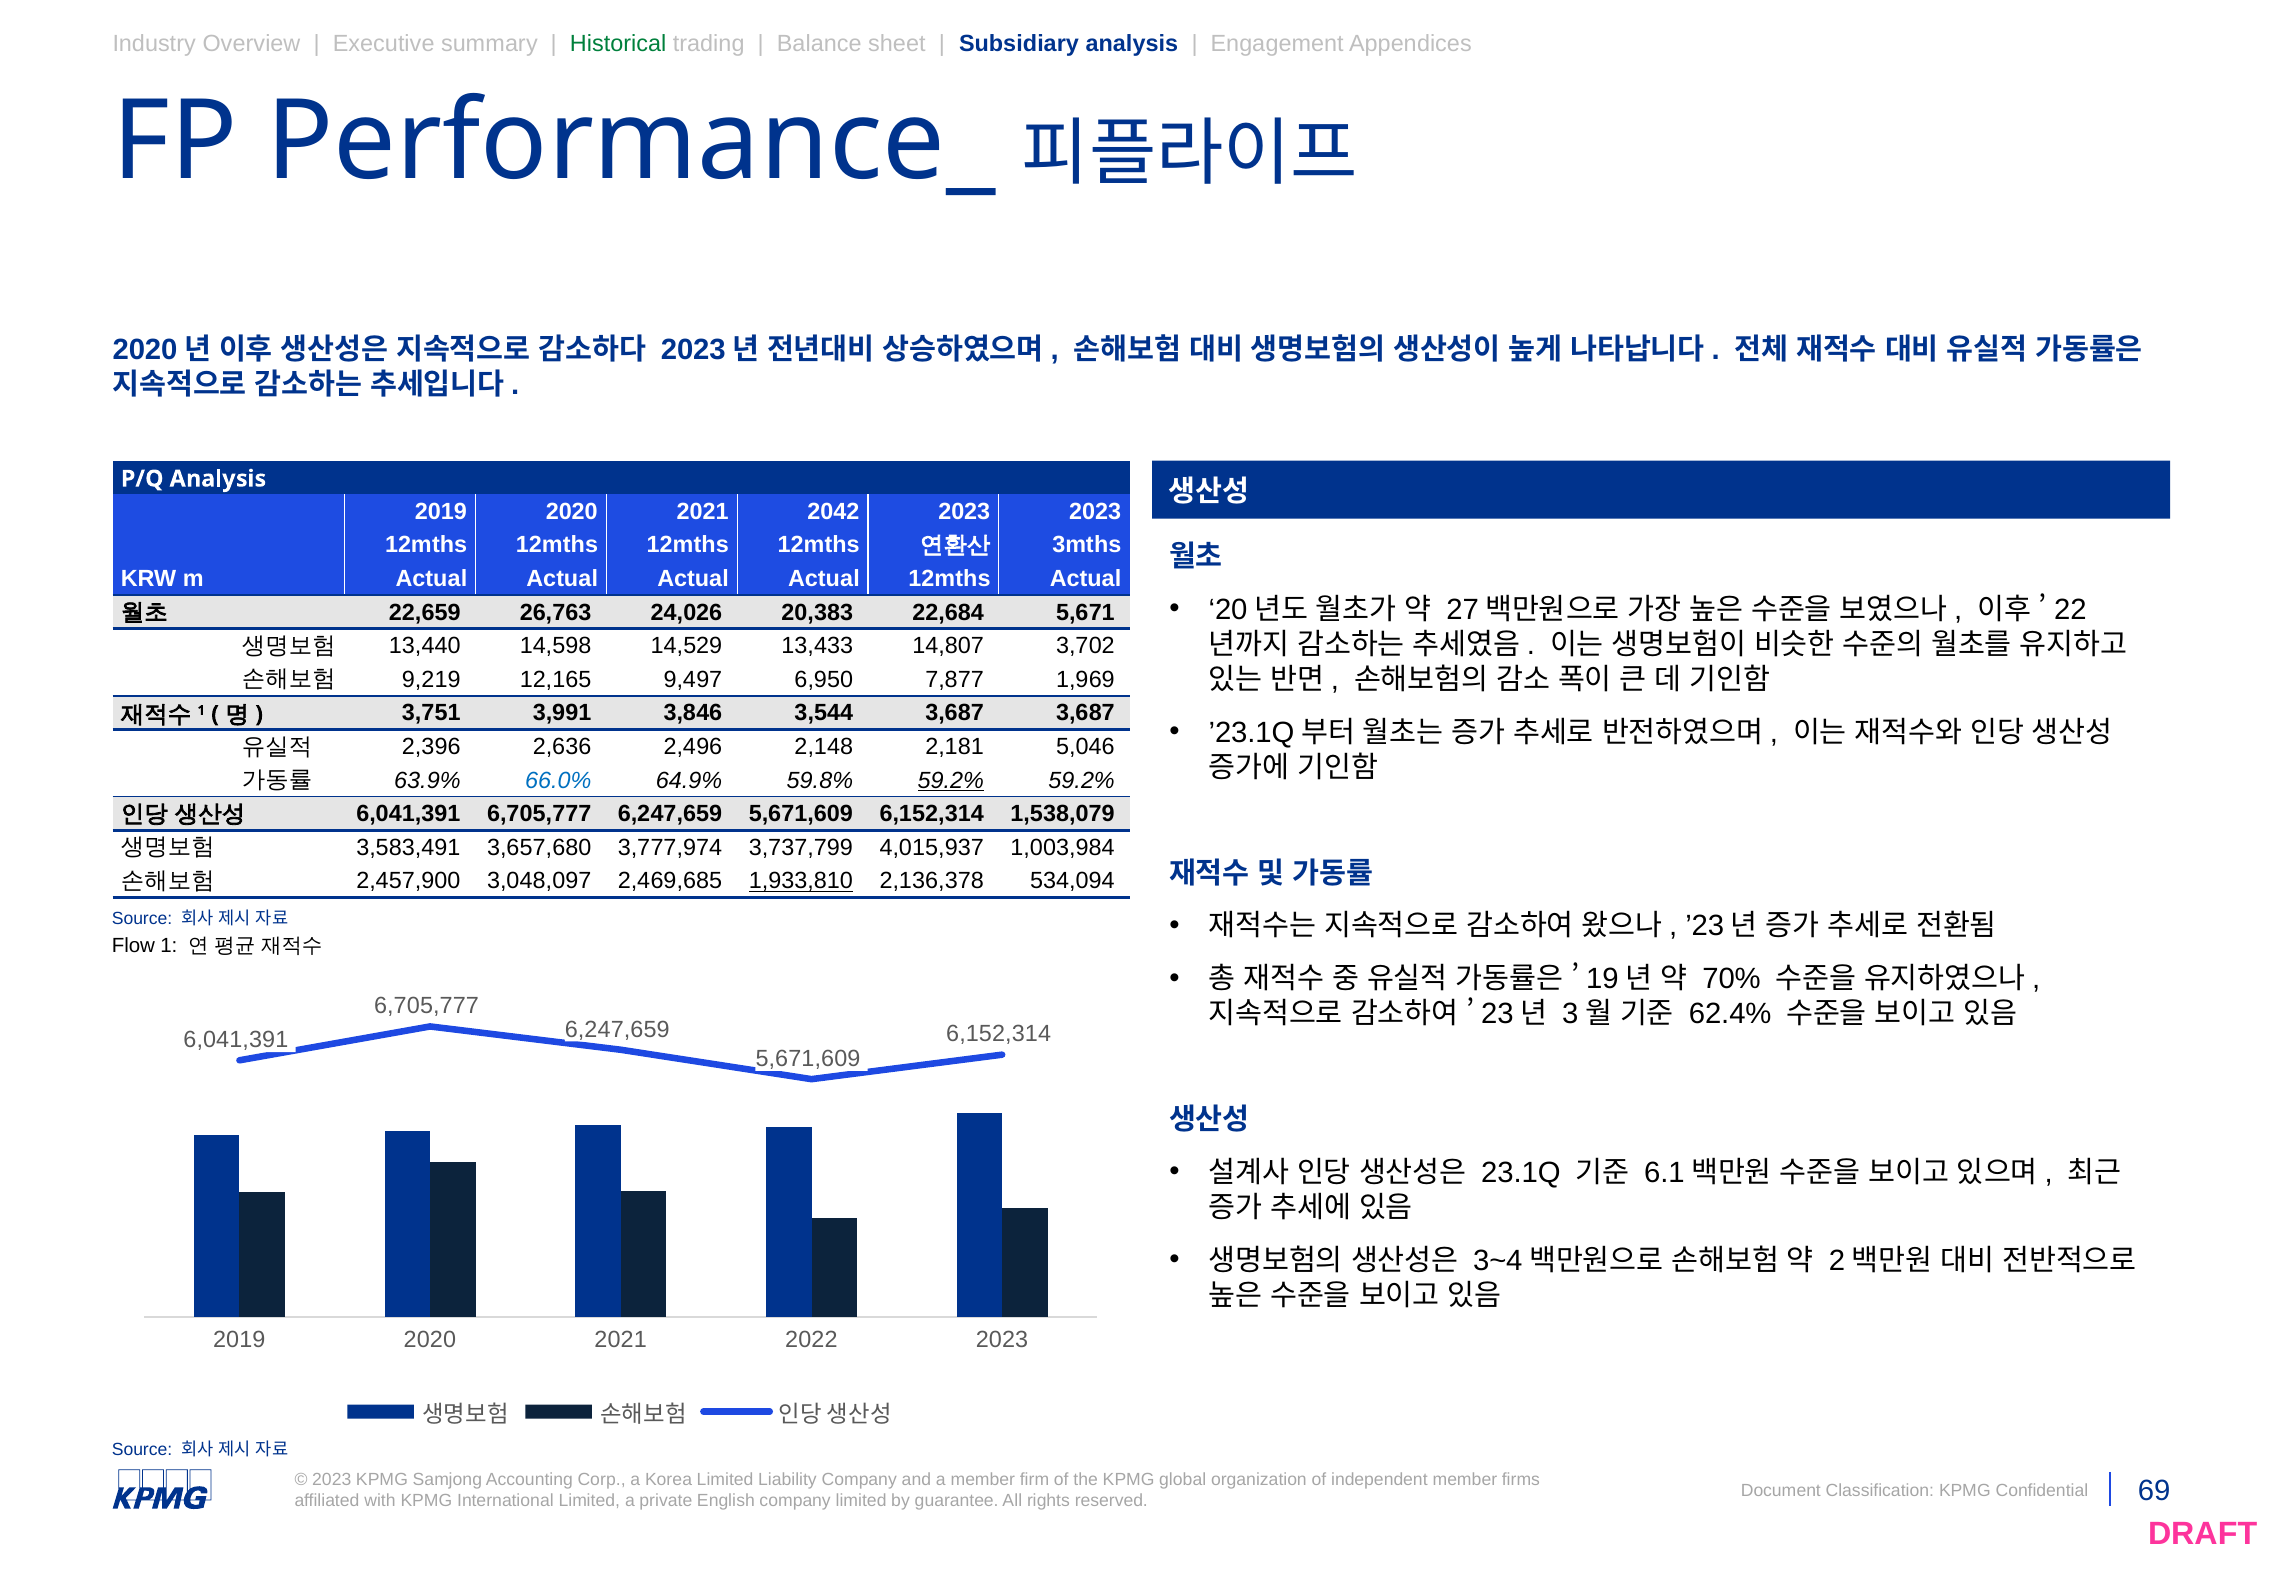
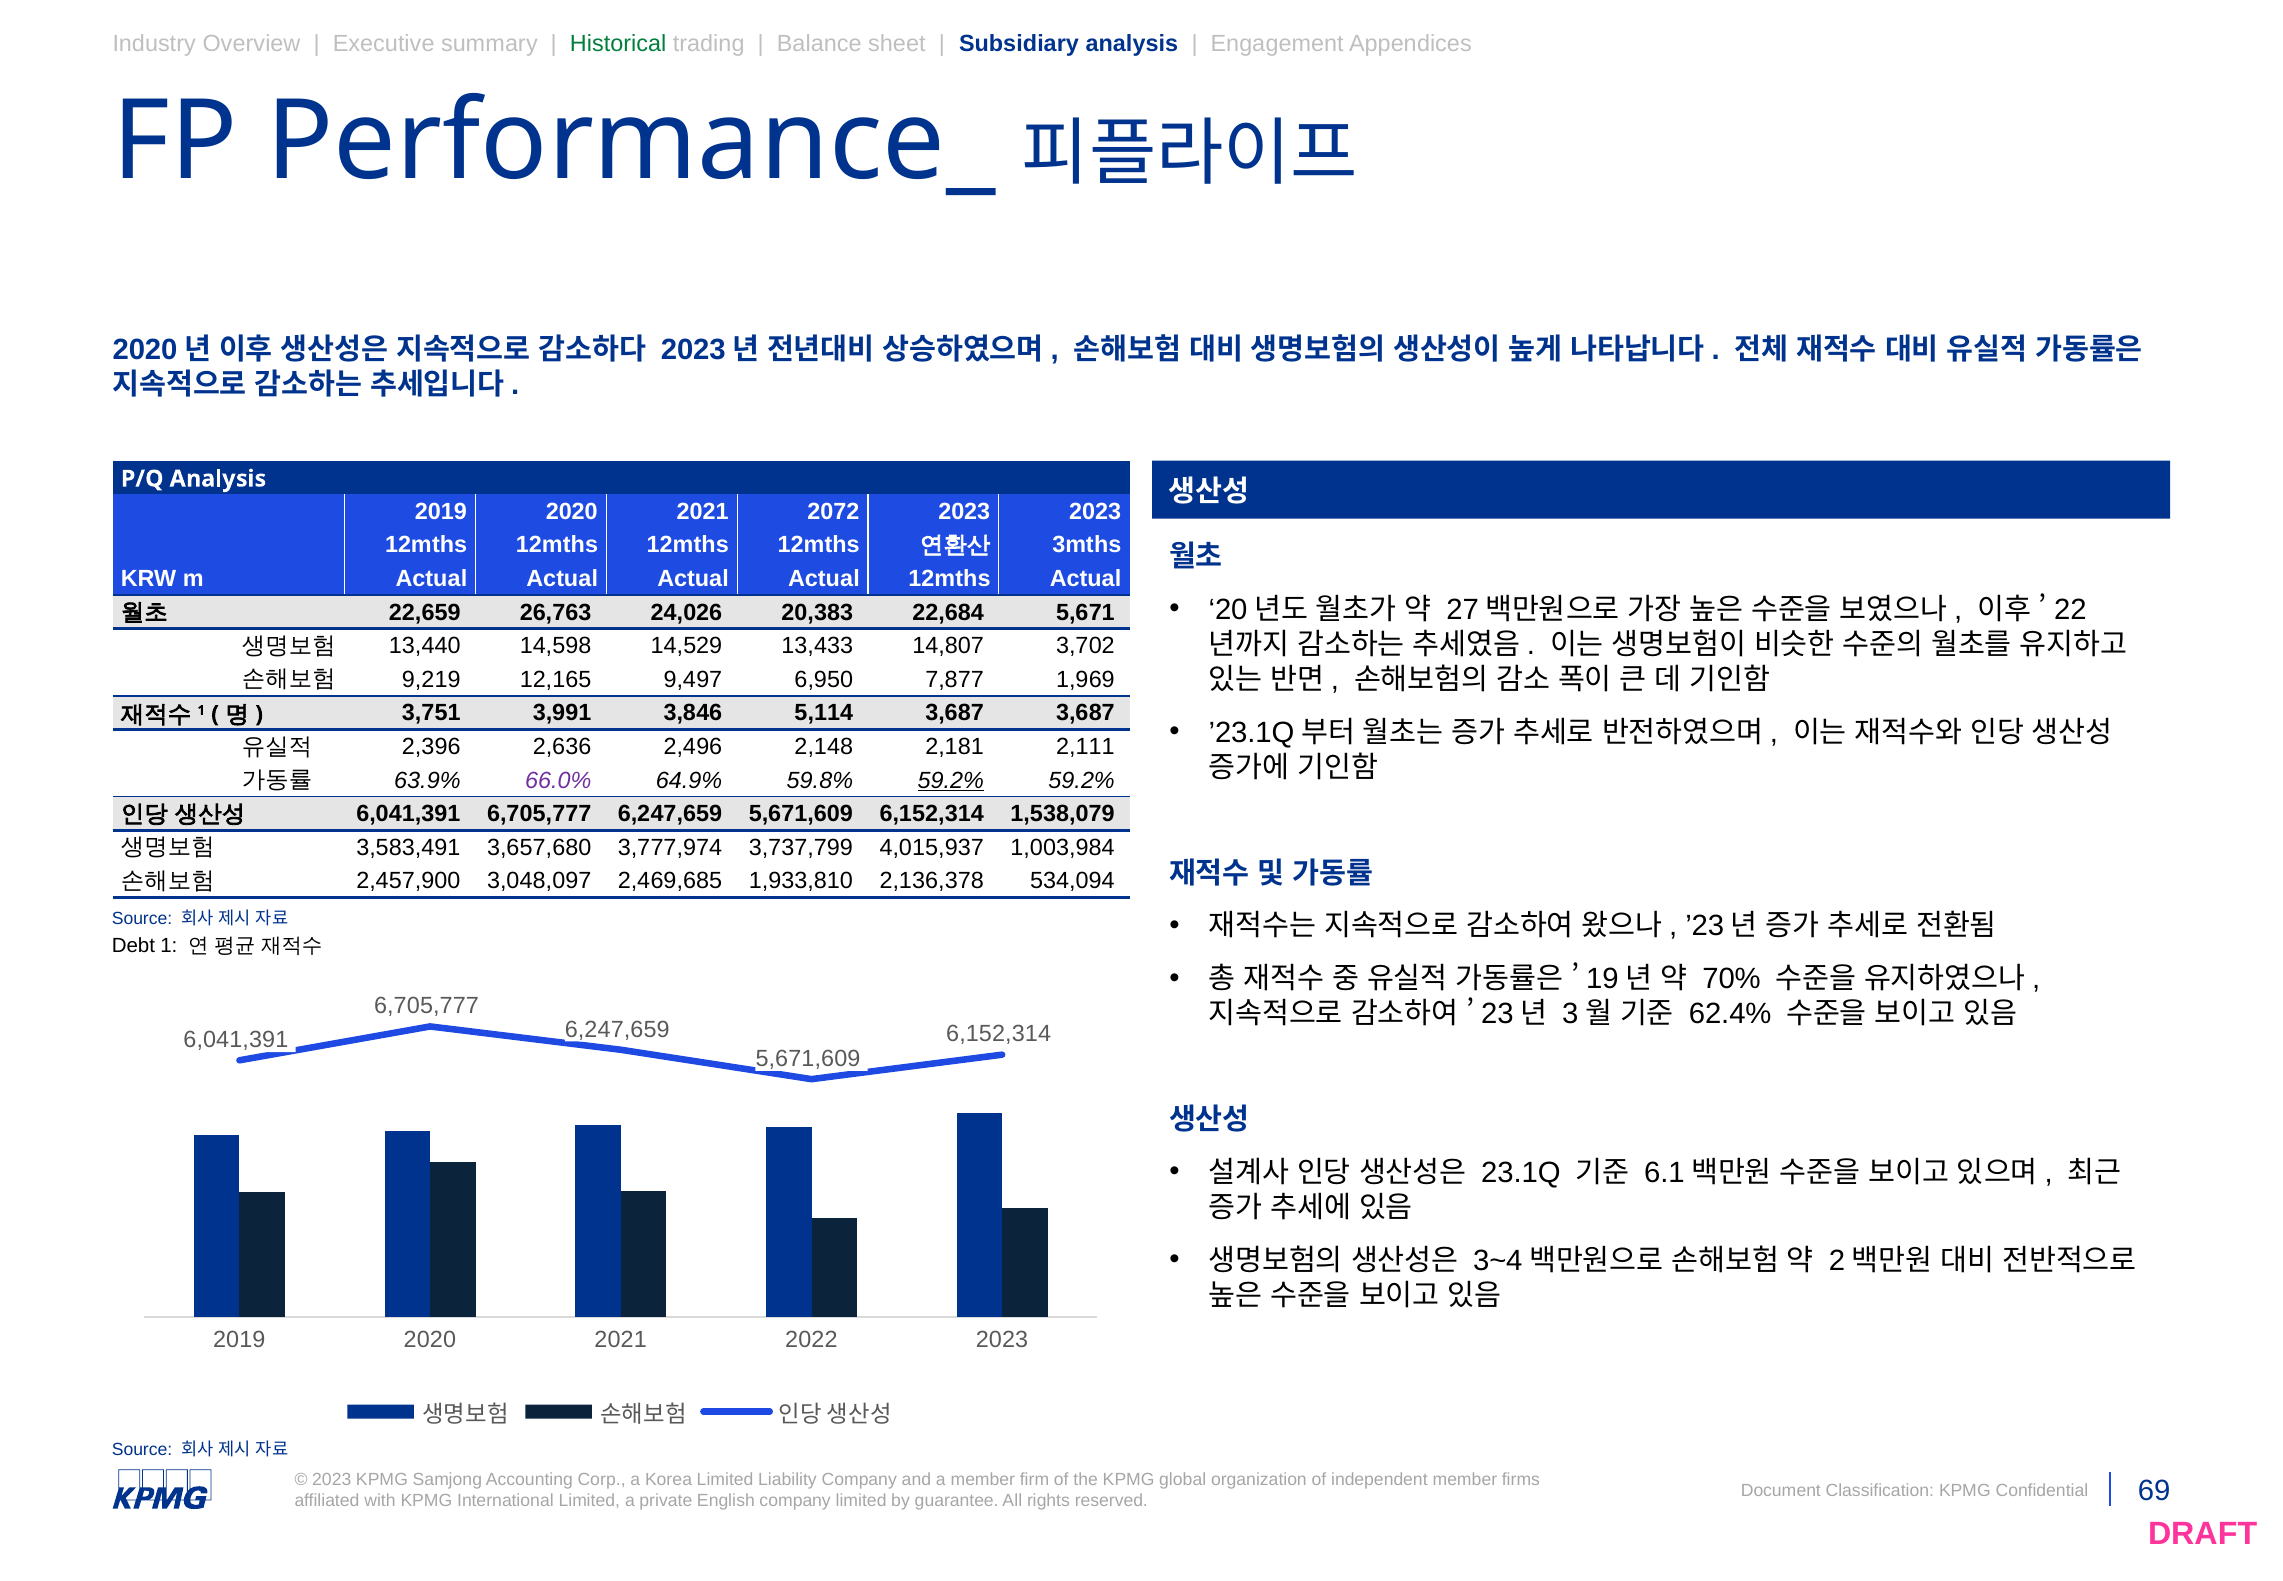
2042: 2042 -> 2072 (833, 511)
3,544: 3,544 -> 5,114 (824, 713)
5,046: 5,046 -> 2,111 (1085, 747)
66.0% colour: blue -> purple (558, 780)
1,933,810 underline: present -> none (801, 881)
Flow: Flow -> Debt (133, 945)
